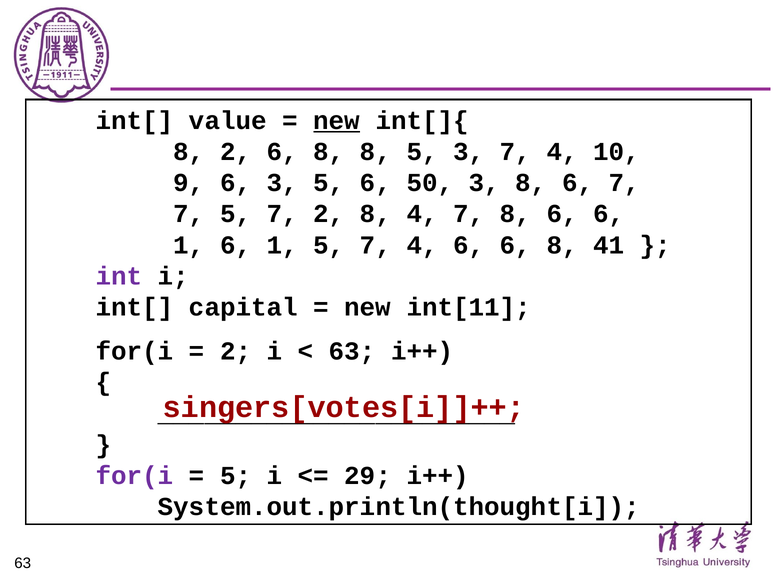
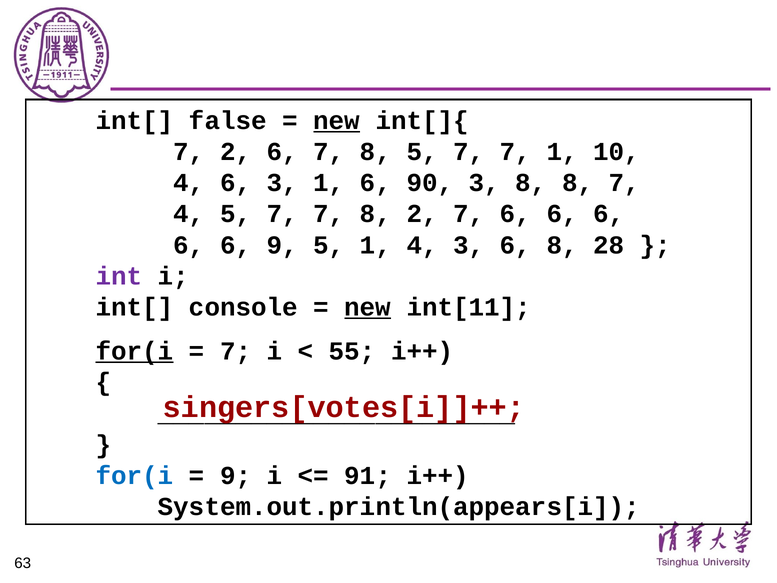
value: value -> false (228, 121)
8: 8 -> 7 (189, 152)
2 6 8: 8 -> 7 (329, 152)
8 5 3: 3 -> 7 (469, 152)
4: 4 -> 1 (562, 152)
9: 9 -> 4 (189, 183)
3 5: 5 -> 1 (329, 183)
50: 50 -> 90 (430, 183)
3 8 6: 6 -> 8 (578, 183)
7: 7 -> 4 (189, 214)
2: 2 -> 7 (329, 214)
8 4: 4 -> 2 (422, 214)
7 8: 8 -> 6 (515, 214)
1: 1 -> 6 (189, 245)
1: 1 -> 9 (282, 245)
7: 7 -> 1 (376, 245)
4 6: 6 -> 3 (469, 245)
41: 41 -> 28 (609, 245)
capital: capital -> console (243, 307)
new underline: none -> present (368, 307)
for(i underline: none -> present (135, 351)
2: 2 -> 7 (236, 351)
63: 63 -> 55 (352, 351)
for(i colour: purple -> blue (135, 475)
5: 5 -> 9 (236, 475)
29: 29 -> 91 (368, 475)
System.out.println(thought[i: System.out.println(thought[i -> System.out.println(appears[i (399, 507)
